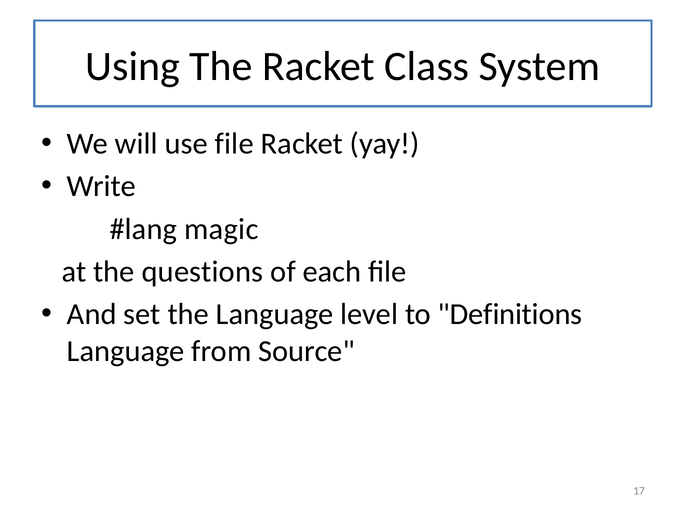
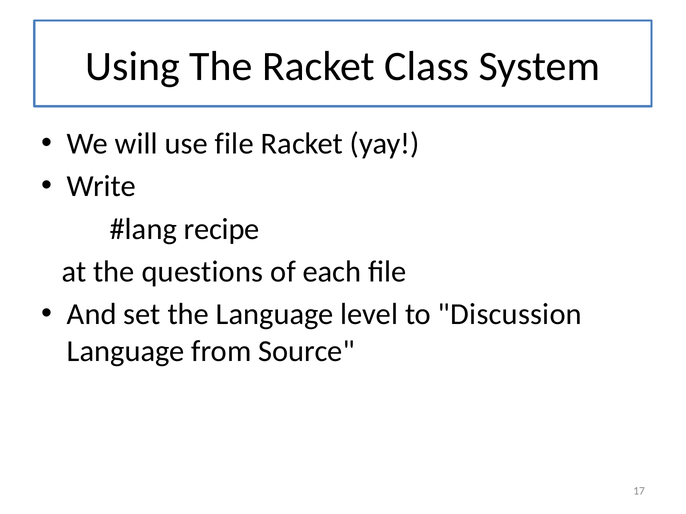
magic: magic -> recipe (222, 229)
Definitions: Definitions -> Discussion (510, 315)
